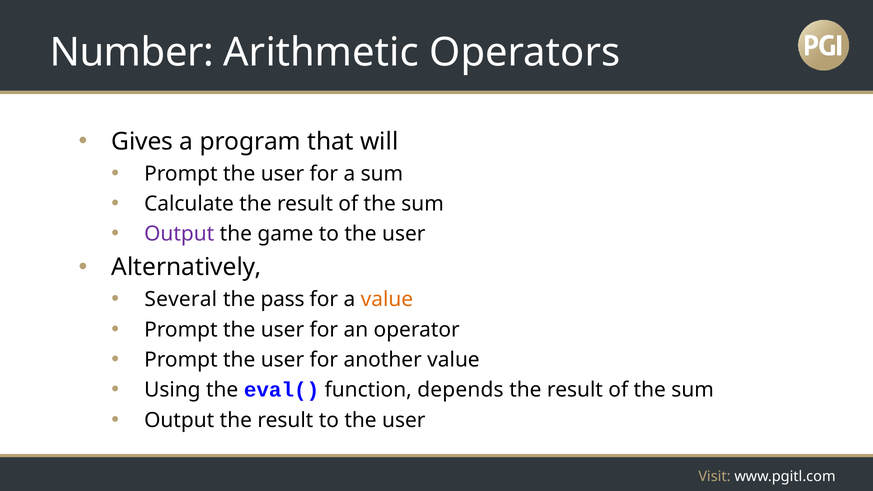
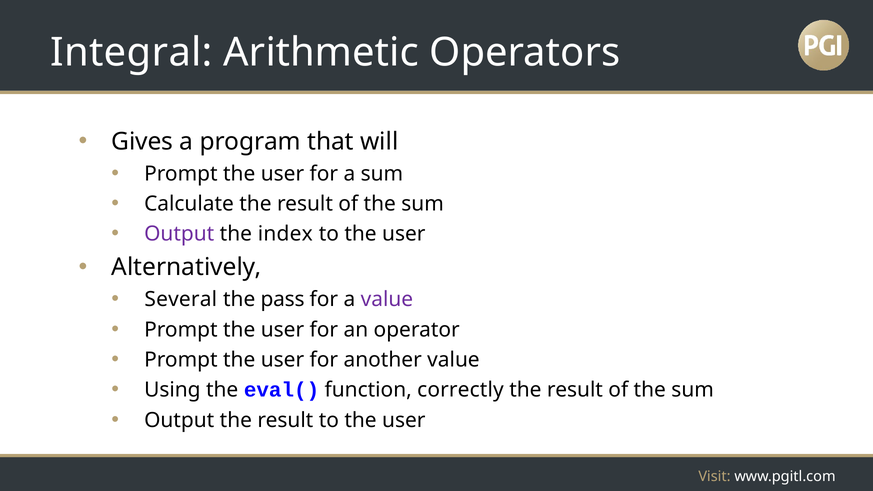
Number: Number -> Integral (131, 53)
game: game -> index (285, 234)
value colour: orange -> purple (387, 300)
depends: depends -> correctly (460, 390)
